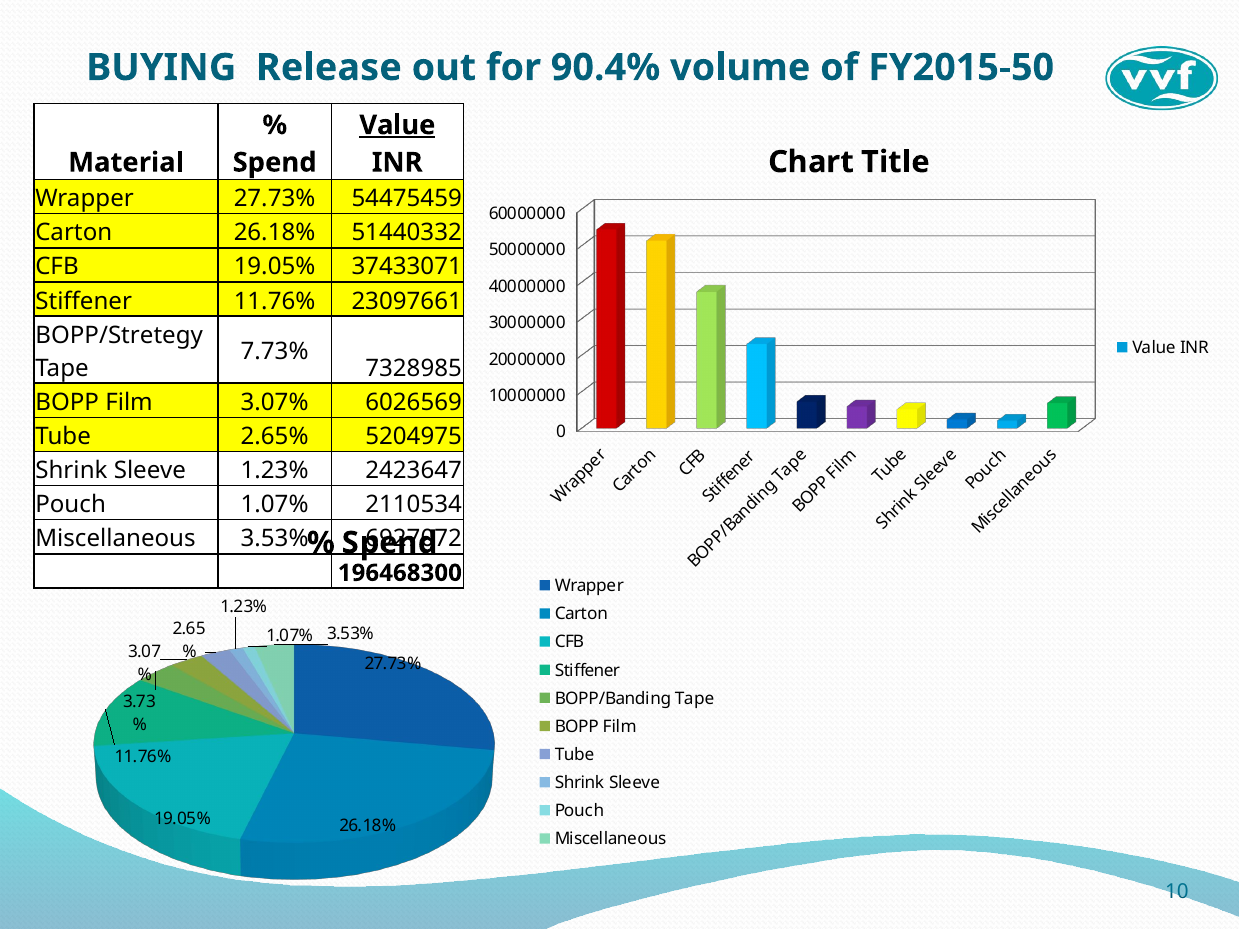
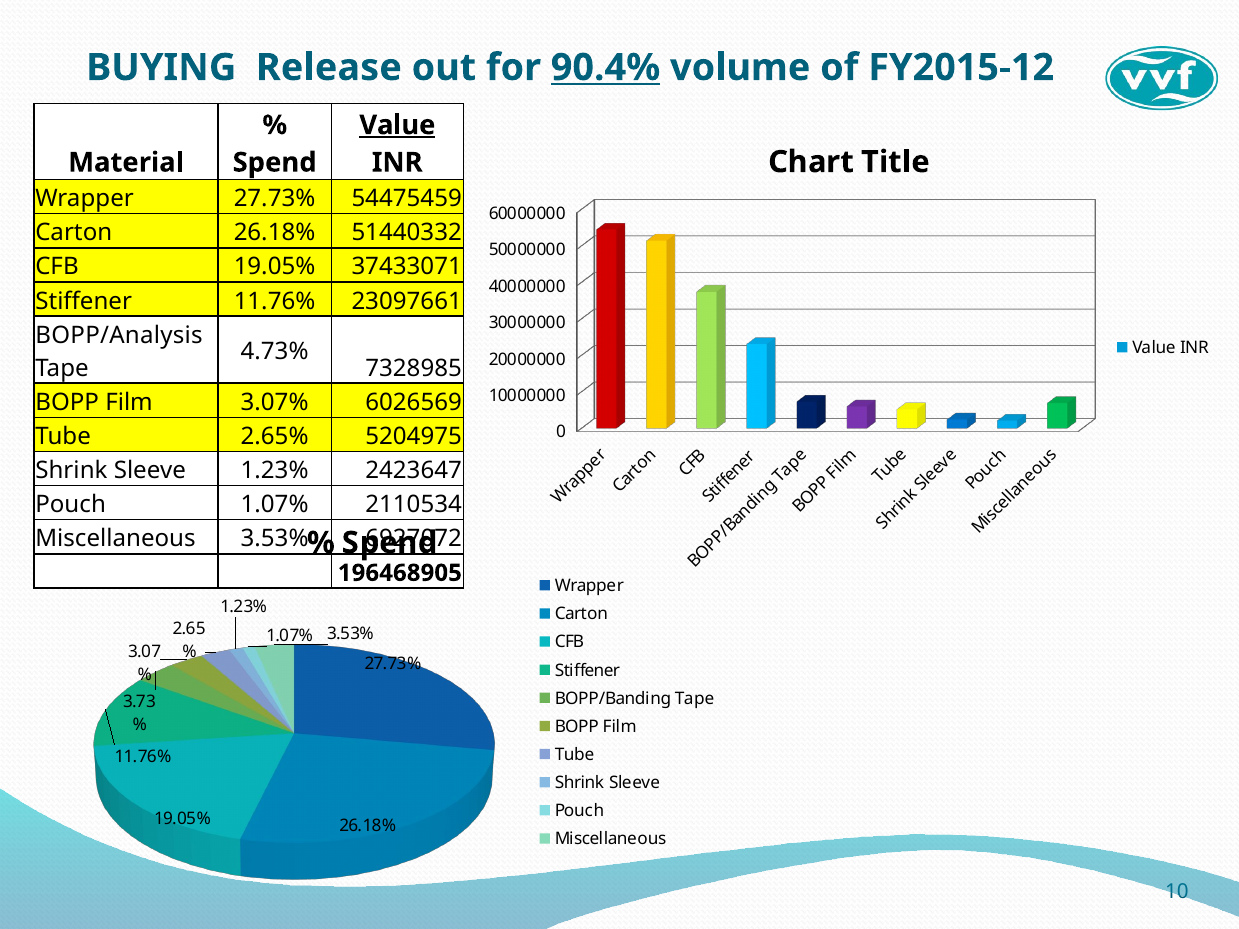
90.4% underline: none -> present (606, 68)
FY2015-50: FY2015-50 -> FY2015-12 (961, 68)
BOPP/Stretegy: BOPP/Stretegy -> BOPP/Analysis (119, 335)
7.73%: 7.73% -> 4.73% (275, 352)
196468300: 196468300 -> 196468905 (400, 573)
